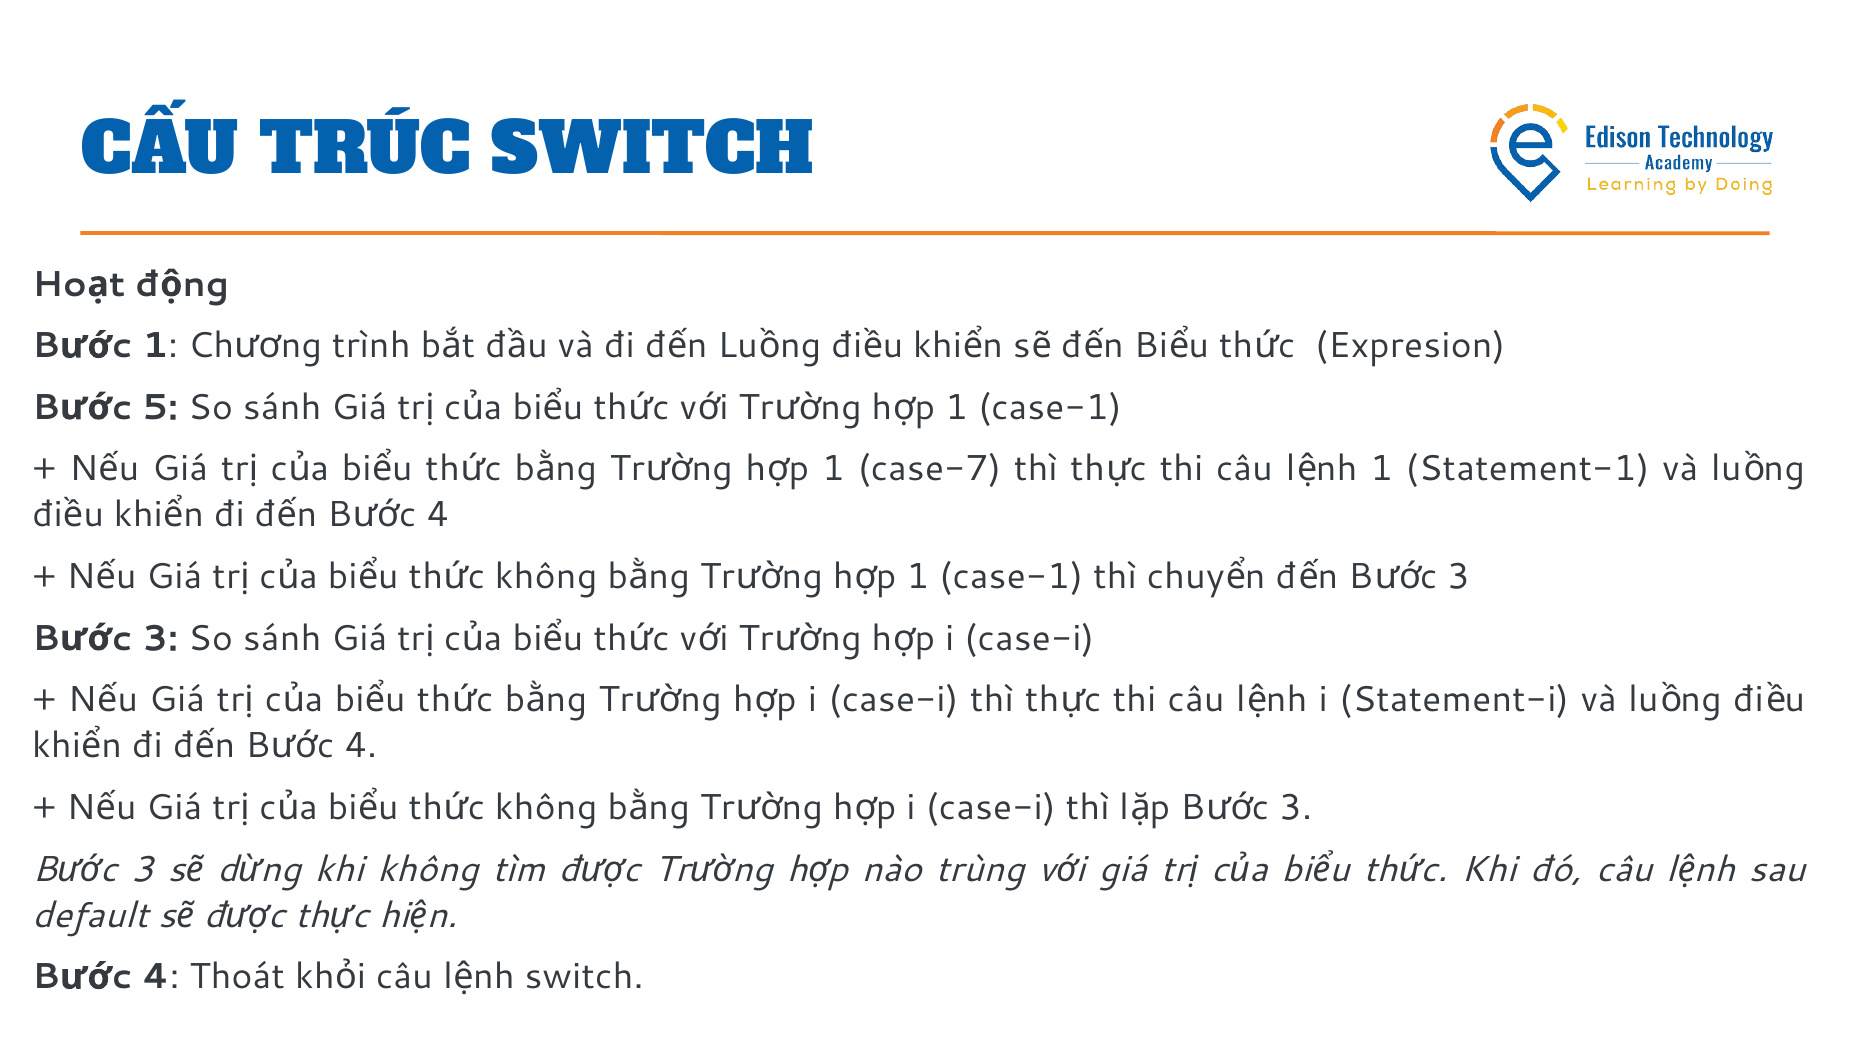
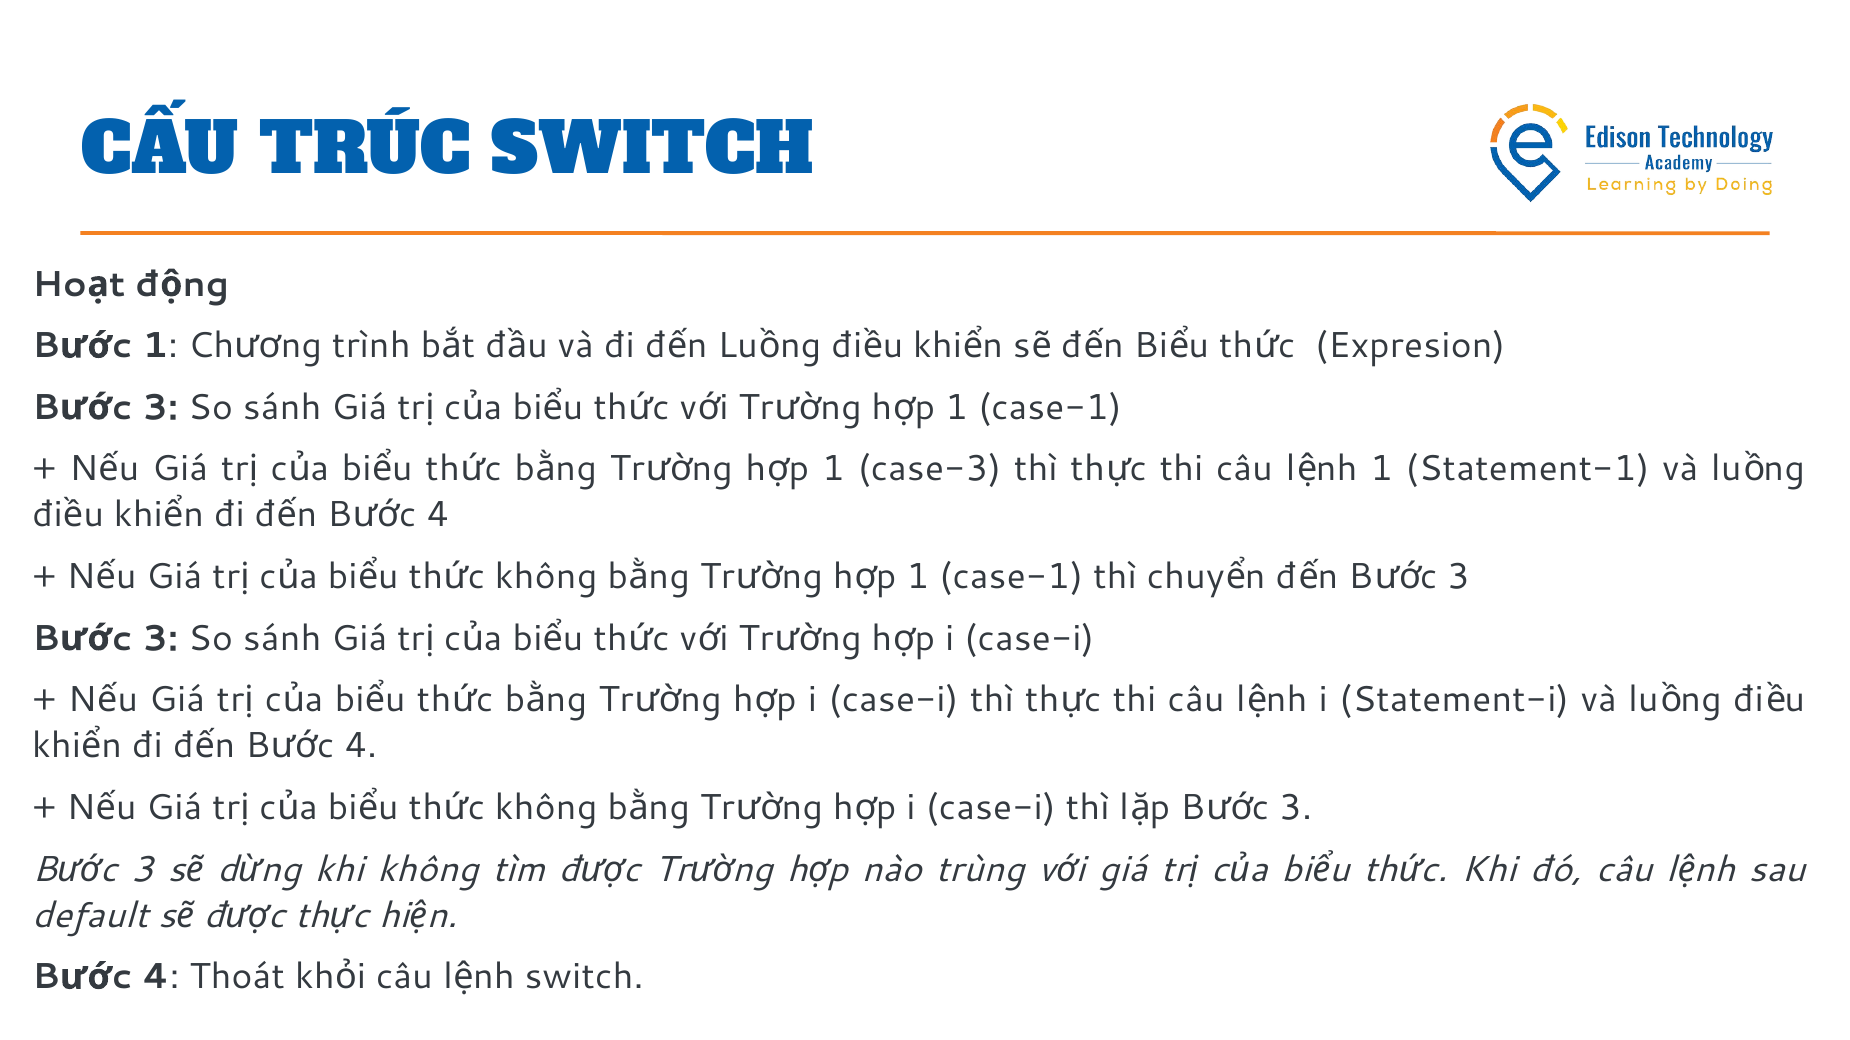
5: 5 -> 3 (160, 408)
case-7: case-7 -> case-3 (929, 469)
